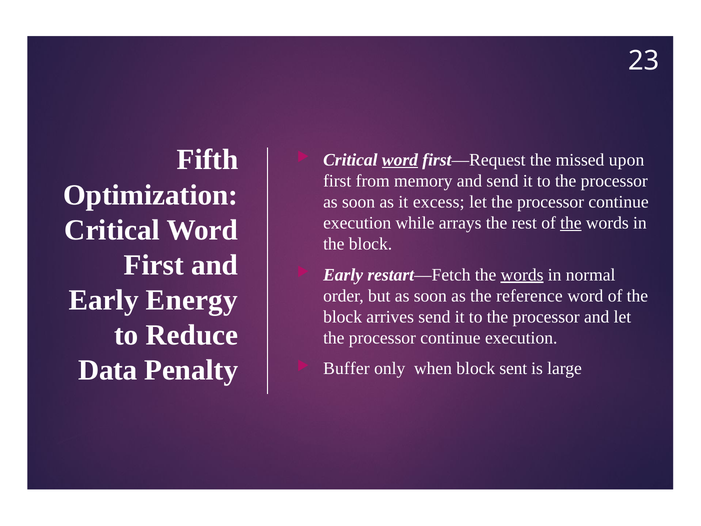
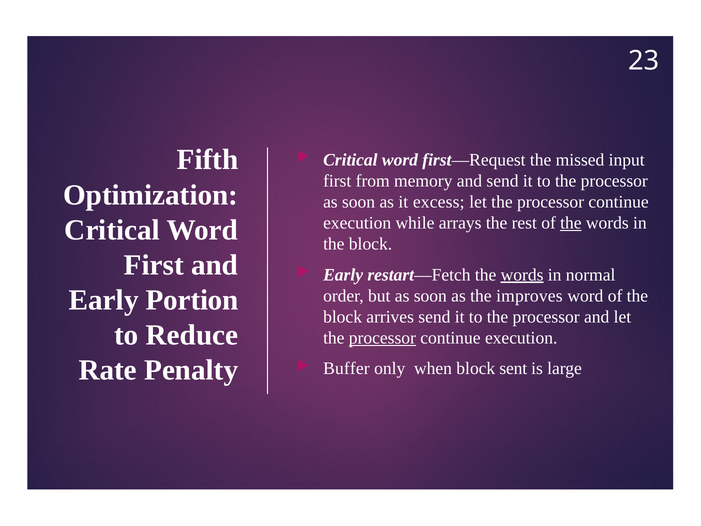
word underline: present -> none (400, 160)
upon: upon -> input (627, 160)
Energy: Energy -> Portion (192, 300)
reference: reference -> improves (529, 296)
processor underline: none -> present (382, 338)
Data: Data -> Rate (108, 370)
